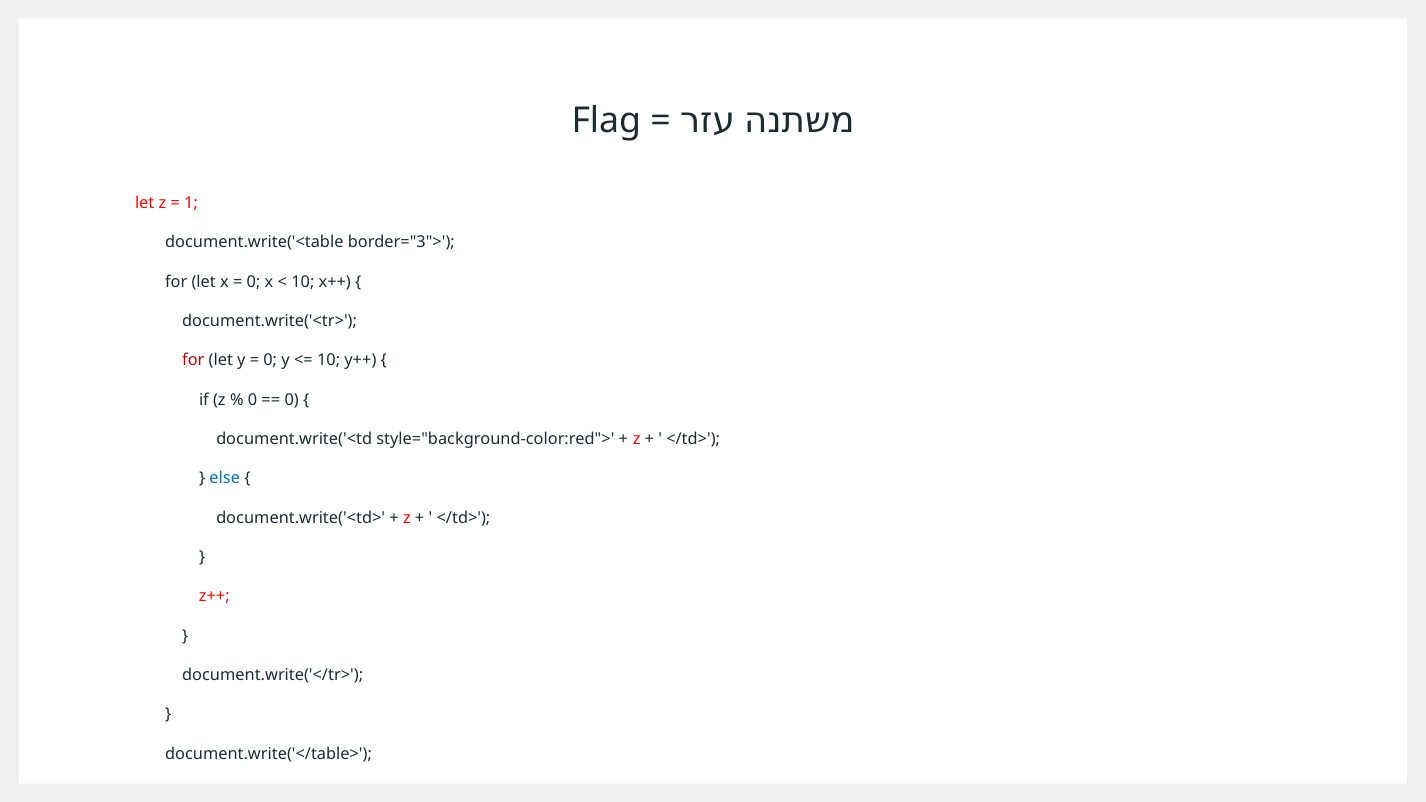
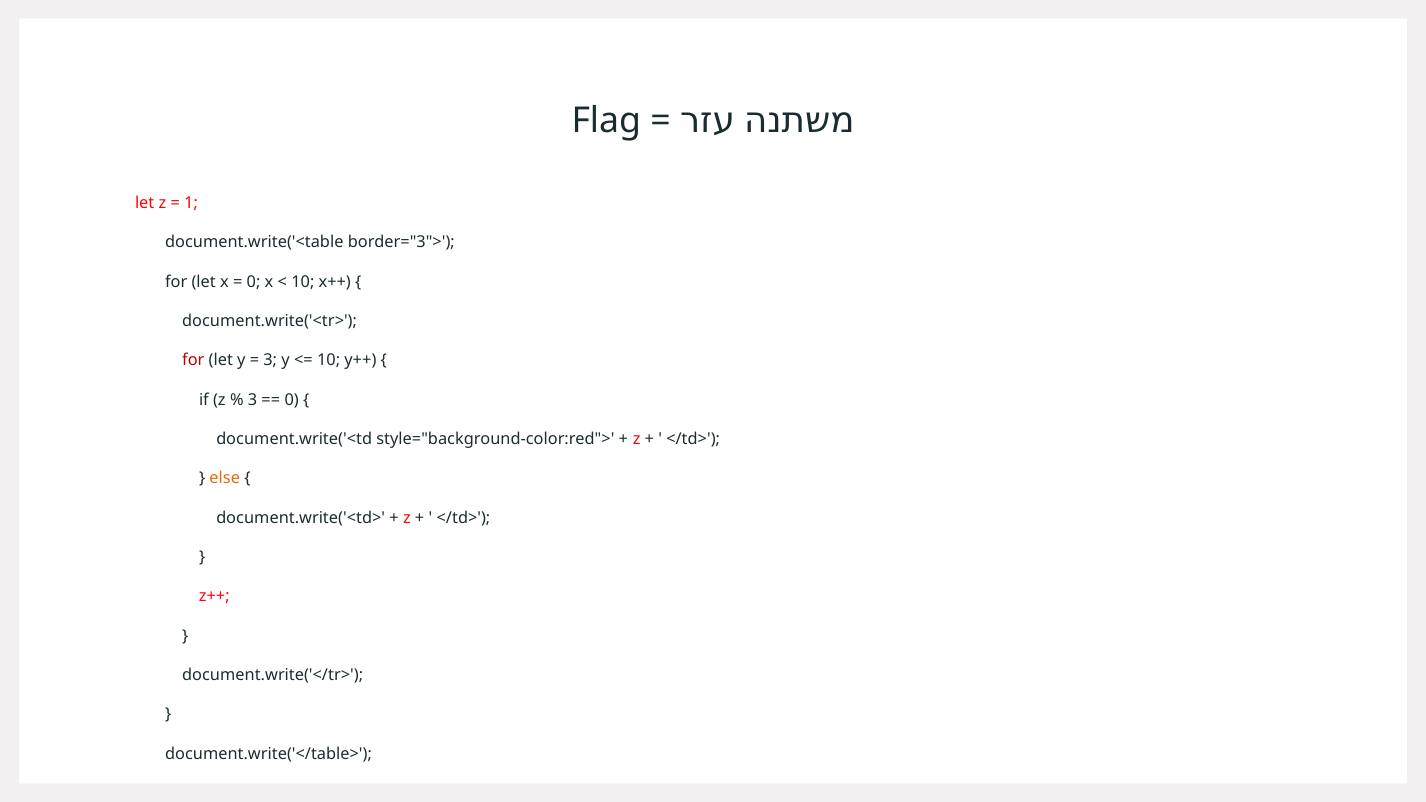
0: 0 -> 3 (270, 361)
0: 0 -> 3 (253, 400)
else colour: blue -> orange (225, 479)
